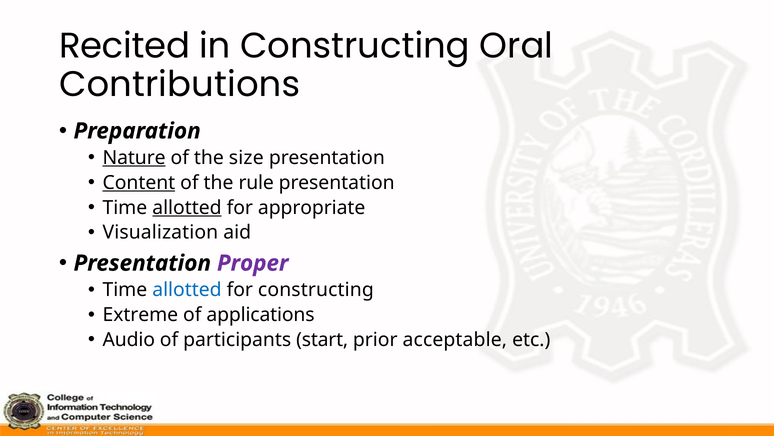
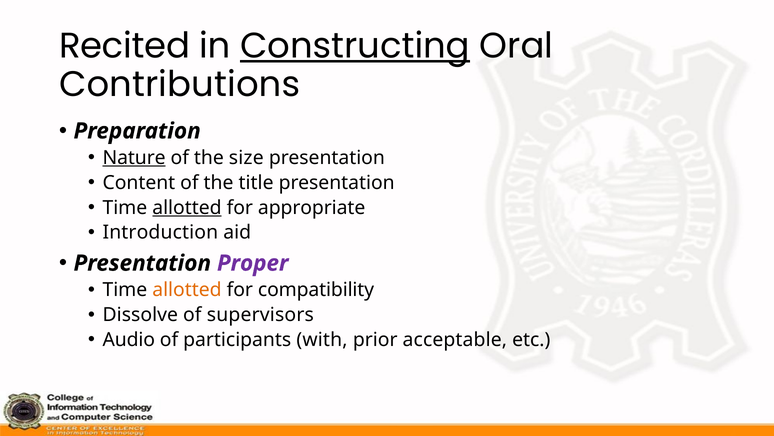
Constructing underline: none -> present (355, 46)
Content underline: present -> none (139, 182)
rule: rule -> title (256, 182)
Visualization: Visualization -> Introduction (160, 232)
allotted colour: blue -> orange (187, 290)
for constructing: constructing -> compatibility (316, 290)
Extreme: Extreme -> Dissolve (140, 314)
applications: applications -> supervisors (260, 314)
start: start -> with (322, 339)
